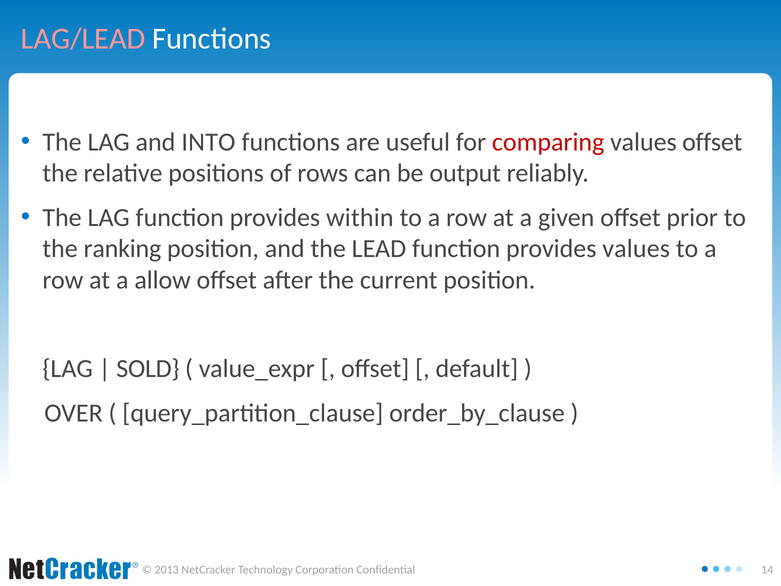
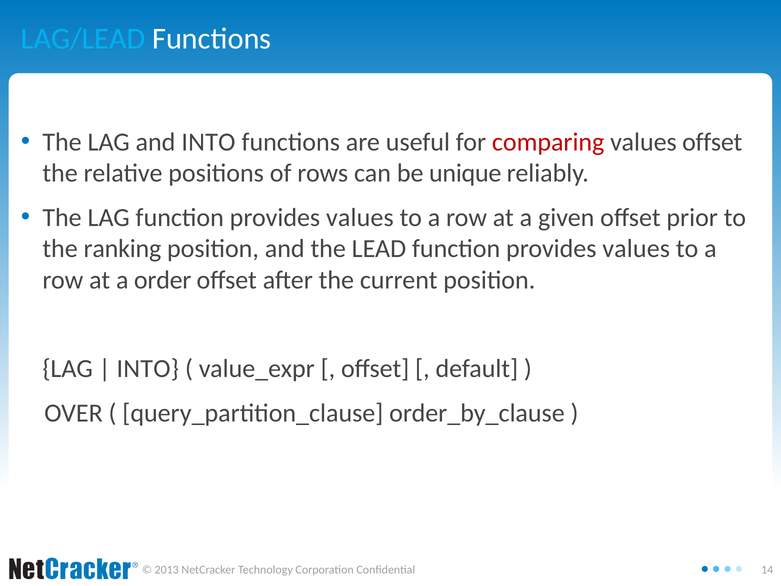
LAG/LEAD colour: pink -> light blue (83, 39)
output: output -> unique (465, 173)
LAG function provides within: within -> values (360, 218)
allow: allow -> order (163, 280)
SOLD: SOLD -> INTO (148, 368)
